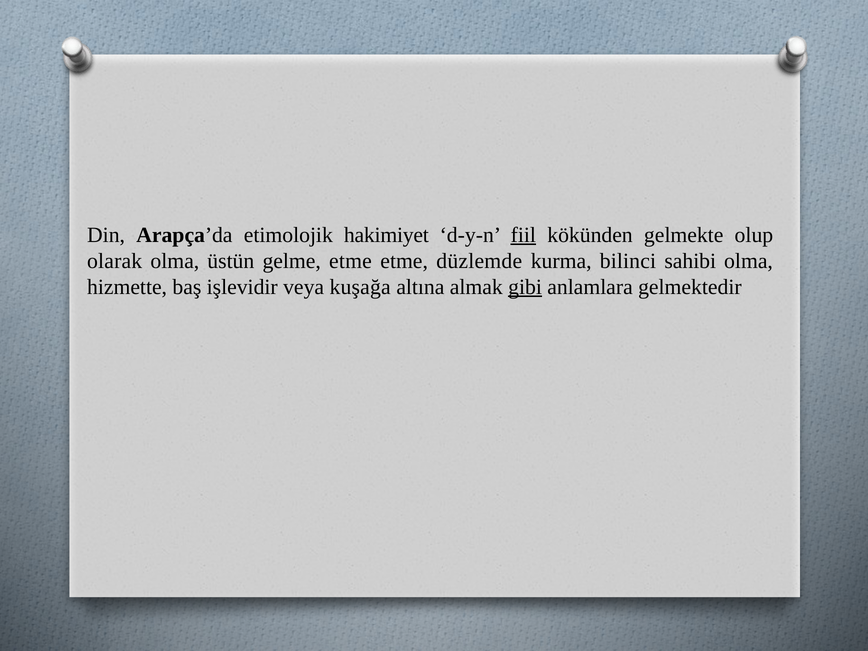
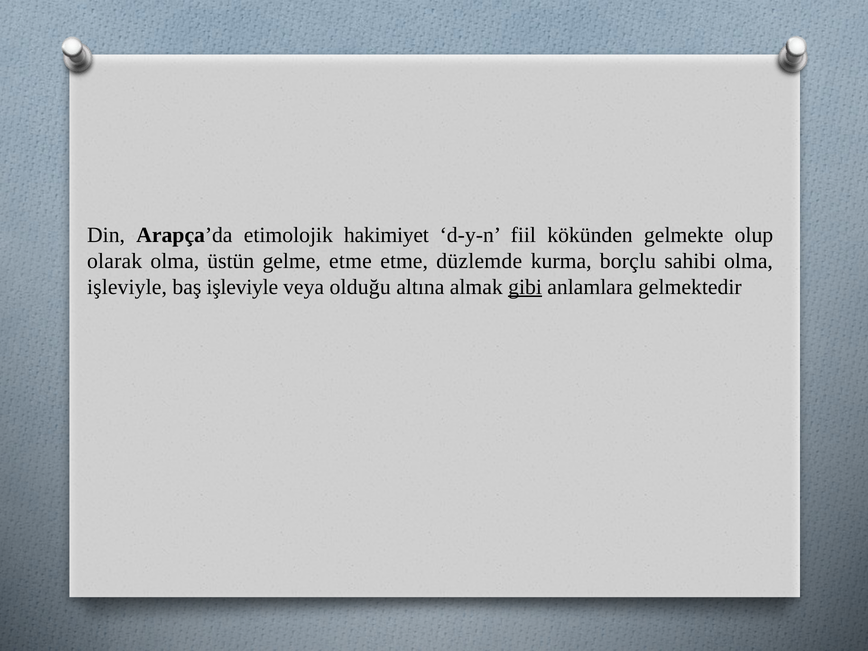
fiil underline: present -> none (523, 235)
bilinci: bilinci -> borçlu (628, 261)
hizmette: hizmette -> işleviyle (127, 287)
baş işlevidir: işlevidir -> işleviyle (242, 287)
kuşağa: kuşağa -> olduğu (360, 287)
